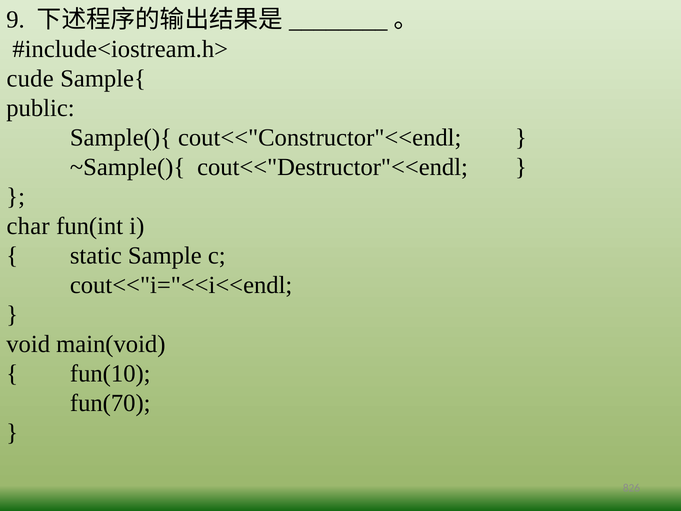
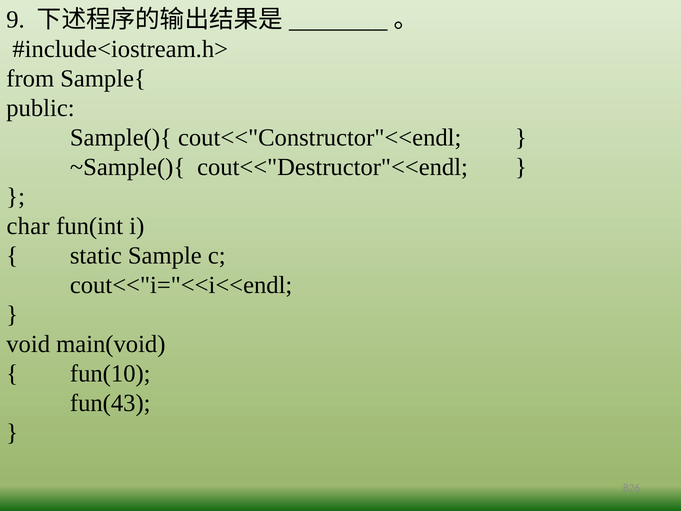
cude: cude -> from (30, 79)
fun(70: fun(70 -> fun(43 (110, 403)
